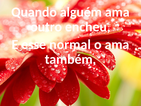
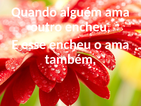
esse normal: normal -> encheu (70, 44)
